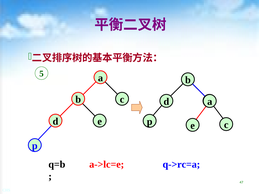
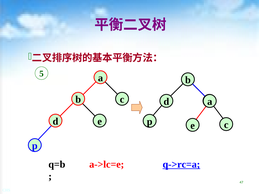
q->rc=a underline: none -> present (181, 165)
